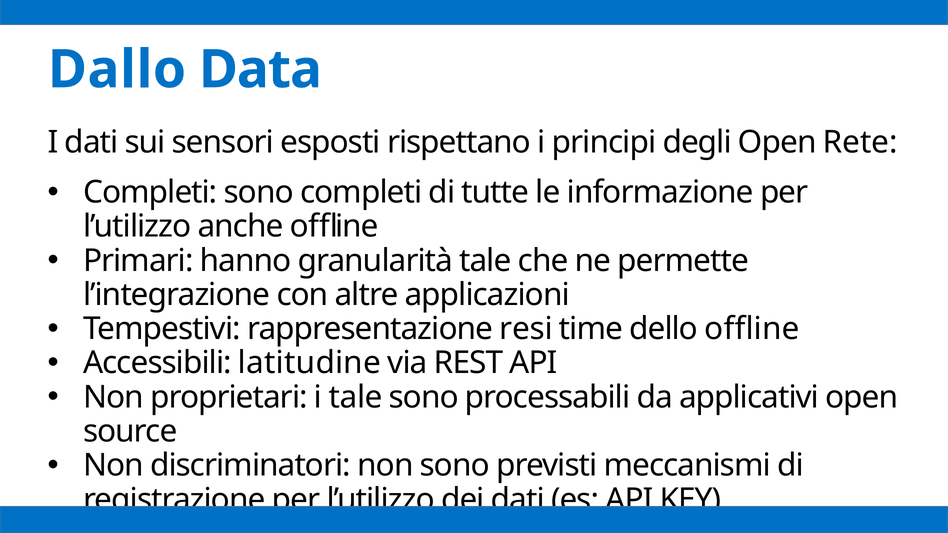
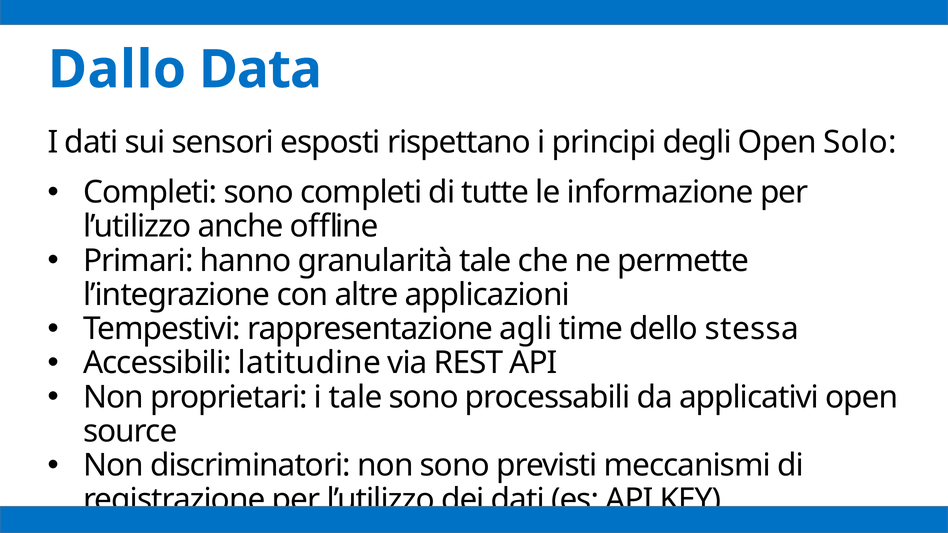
Rete: Rete -> Solo (860, 142)
resi: resi -> agli (526, 329)
dello offline: offline -> stessa (752, 329)
